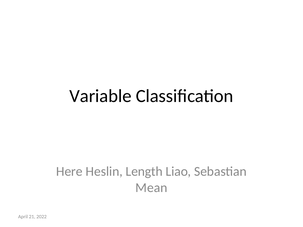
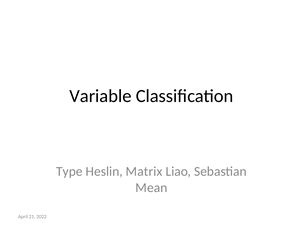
Here: Here -> Type (69, 172)
Length: Length -> Matrix (144, 172)
